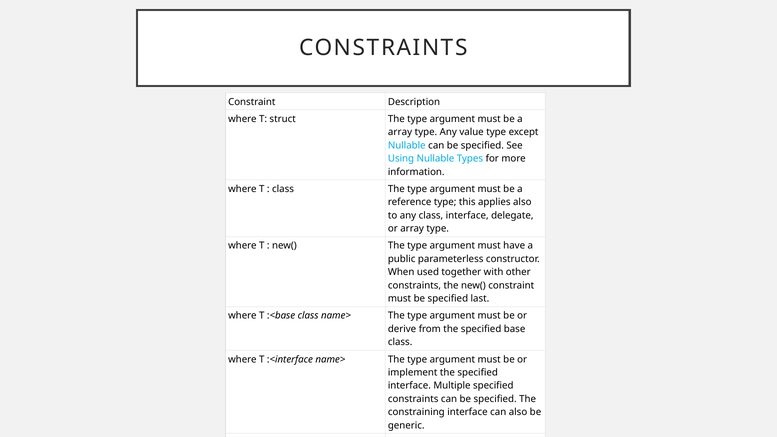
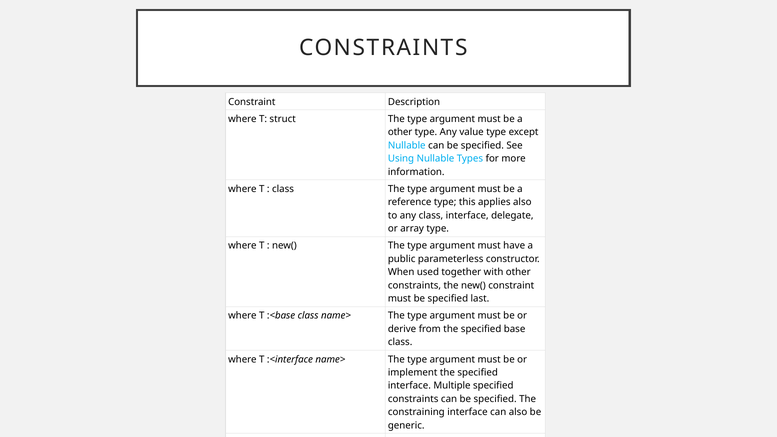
array: array -> other (400, 132)
